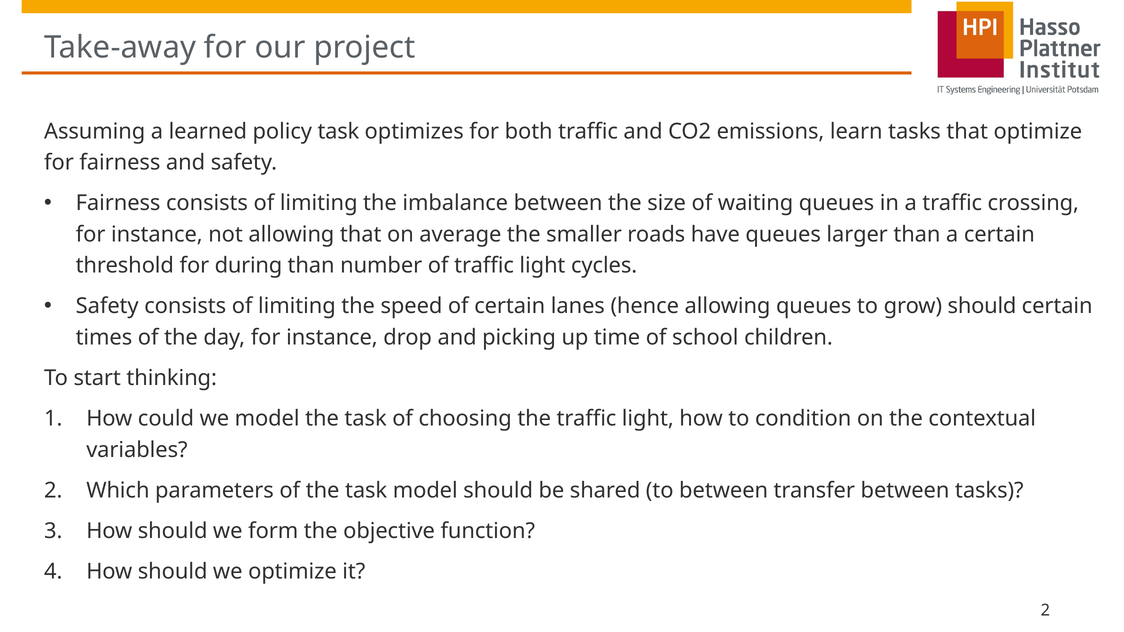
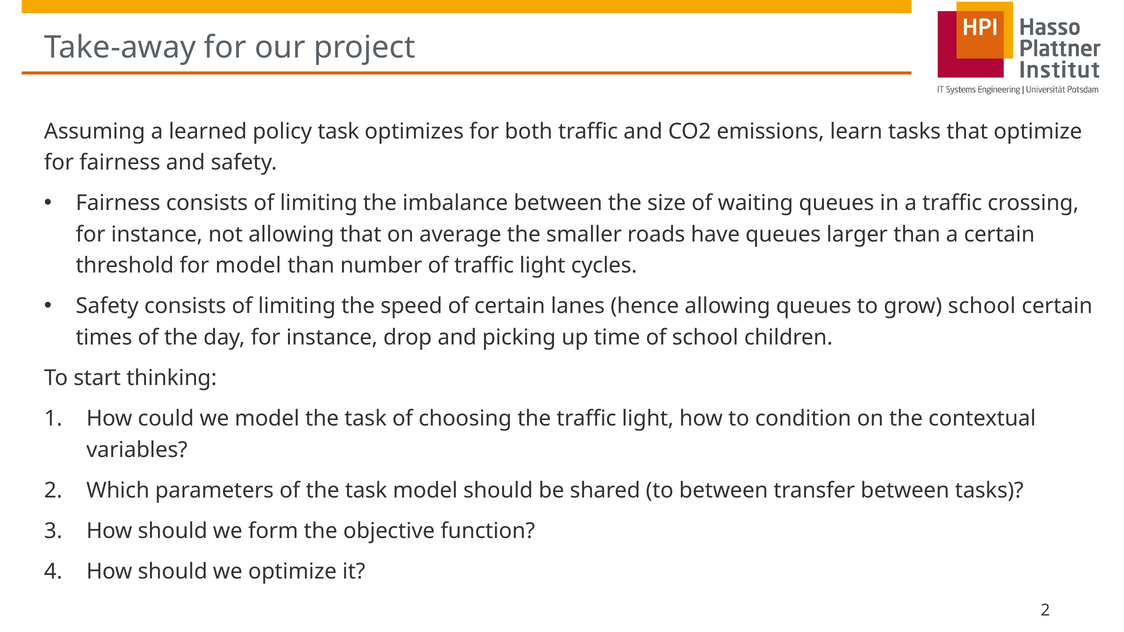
for during: during -> model (248, 266)
grow should: should -> school (982, 306)
